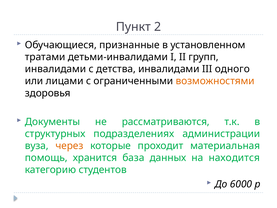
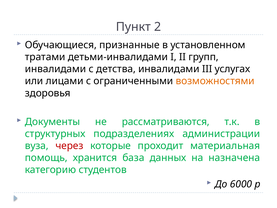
одного: одного -> услугах (232, 69)
через colour: orange -> red (69, 146)
находится: находится -> назначена (234, 158)
